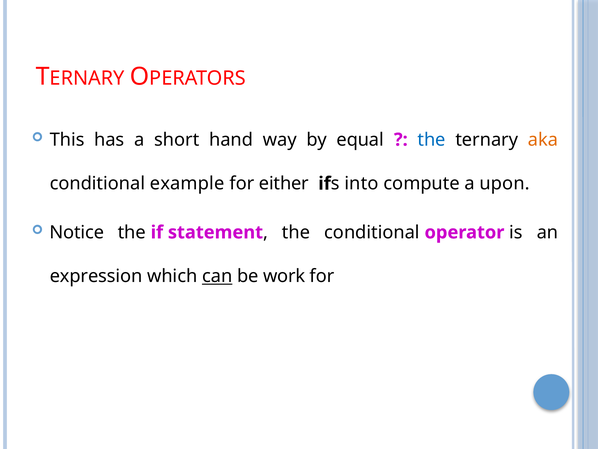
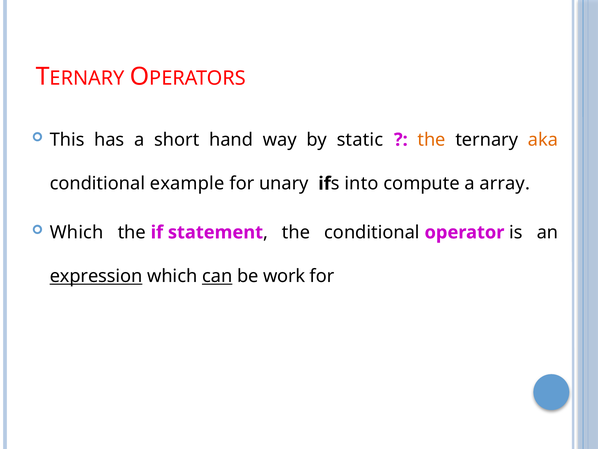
equal: equal -> static (360, 140)
the colour: blue -> orange (432, 140)
either: either -> unary (284, 183)
upon: upon -> array (505, 183)
Notice: Notice -> Which (77, 232)
expression underline: none -> present (96, 276)
